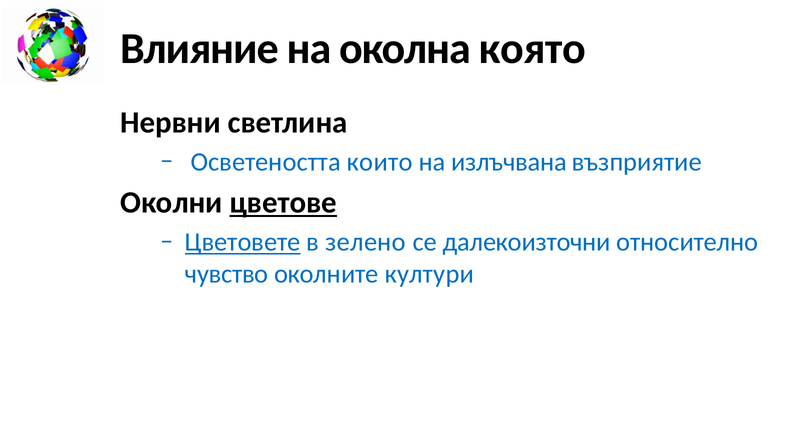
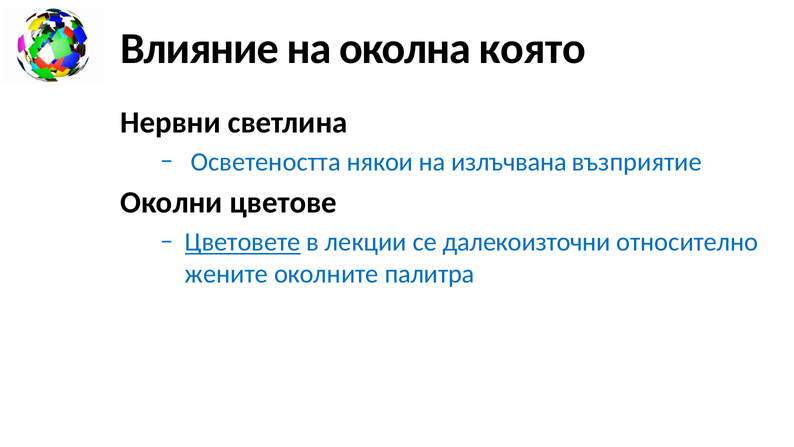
които: които -> някои (380, 162)
цветове underline: present -> none (283, 203)
зелено: зелено -> лекции (366, 242)
чувство: чувство -> жените (227, 274)
култури: култури -> палитра (429, 274)
